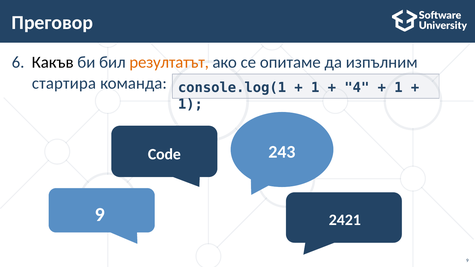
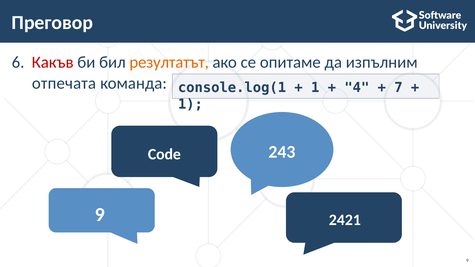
Какъв colour: black -> red (53, 62)
стартира: стартира -> отпечата (64, 83)
1: 1 -> 7 (398, 88)
